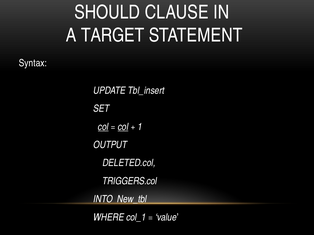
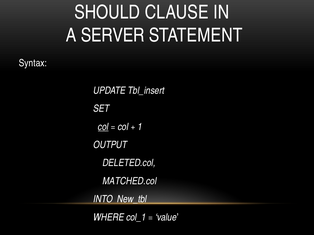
TARGET: TARGET -> SERVER (113, 35)
col underline: present -> none (123, 127)
TRIGGERS.col: TRIGGERS.col -> MATCHED.col (130, 181)
